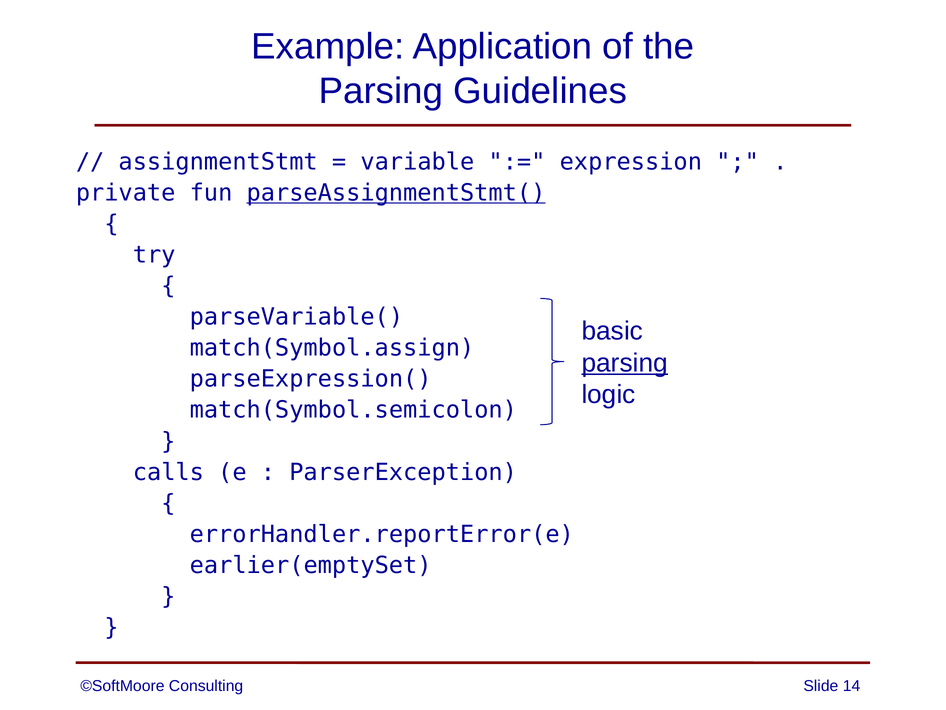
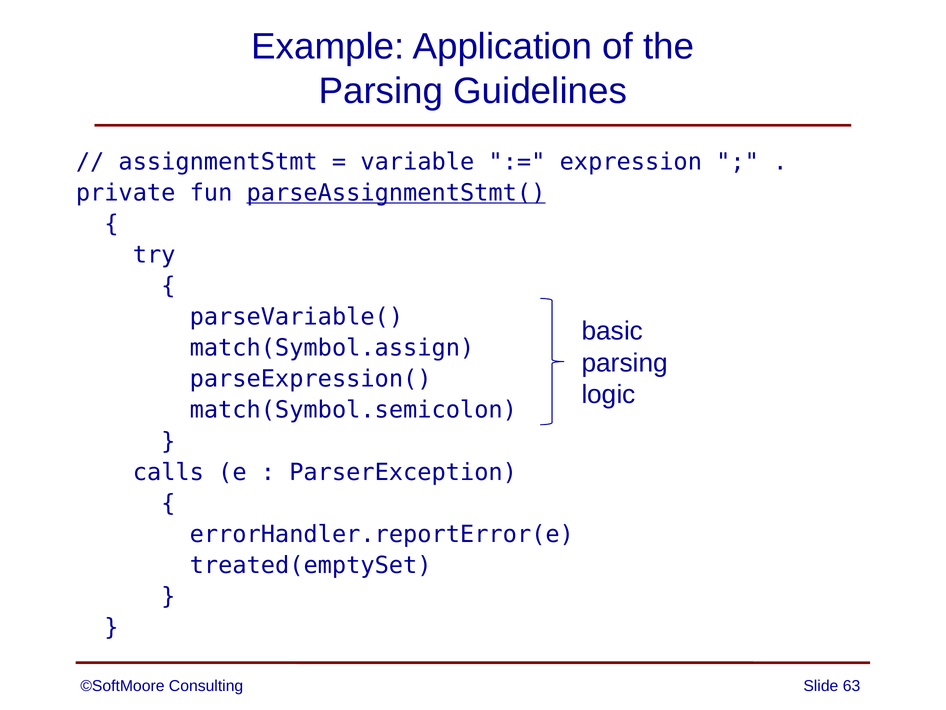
parsing underline: present -> none (625, 363)
earlier(emptySet: earlier(emptySet -> treated(emptySet (311, 565)
14: 14 -> 63 (852, 685)
